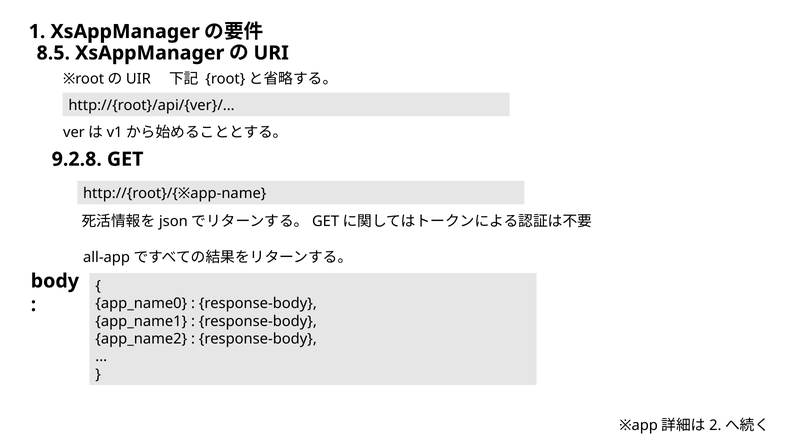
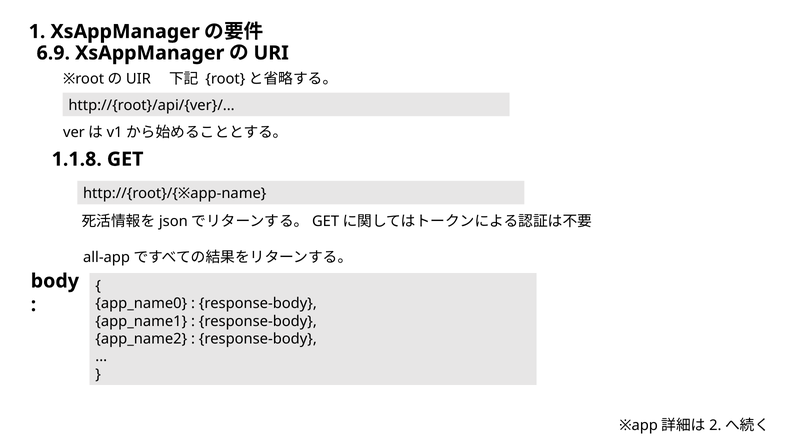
8.5: 8.5 -> 6.9 (53, 53)
9.2.8: 9.2.8 -> 1.1.8 (77, 159)
